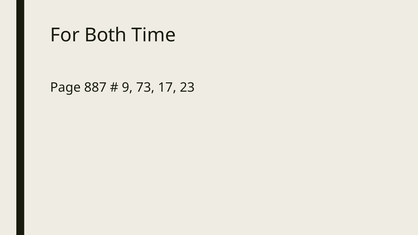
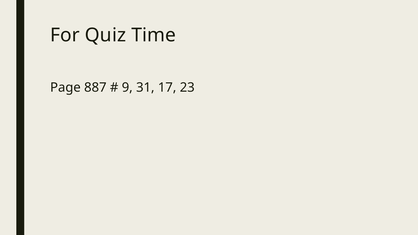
Both: Both -> Quiz (105, 35)
73: 73 -> 31 (145, 87)
